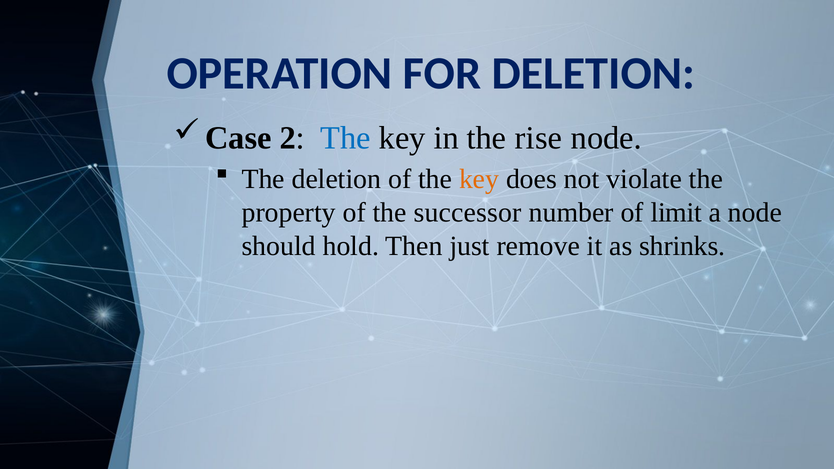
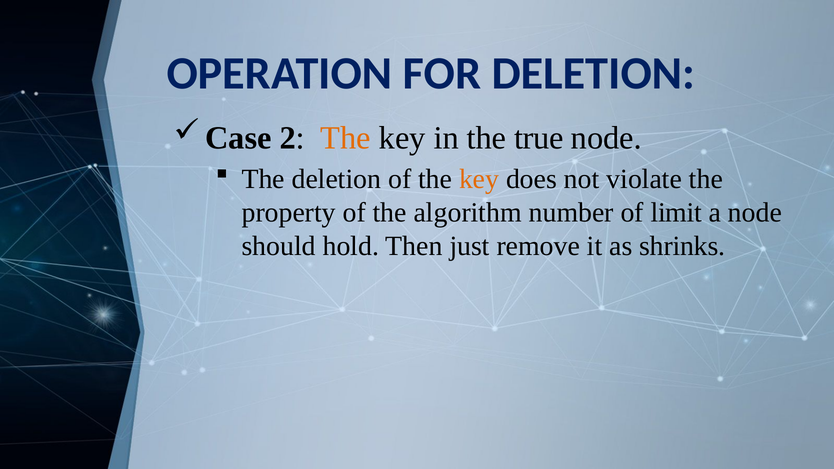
The colour: blue -> orange (346, 138)
rise: rise -> true (539, 138)
successor: successor -> algorithm (468, 213)
